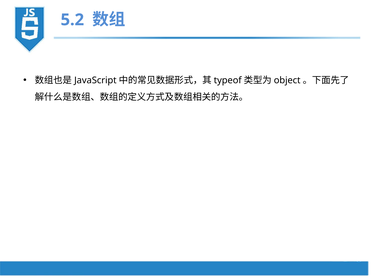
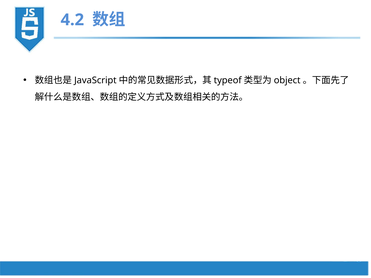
5.2: 5.2 -> 4.2 (72, 20)
